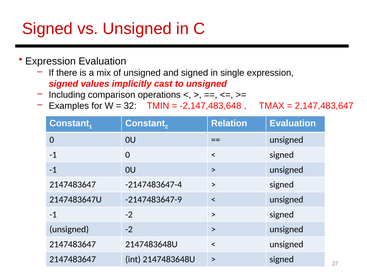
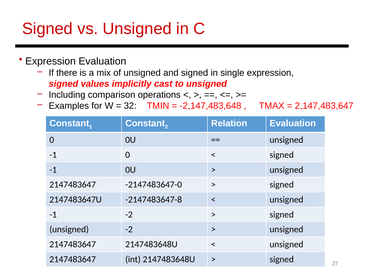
-2147483647-4: -2147483647-4 -> -2147483647-0 (154, 184)
-2147483647-9: -2147483647-9 -> -2147483647-8 (154, 199)
